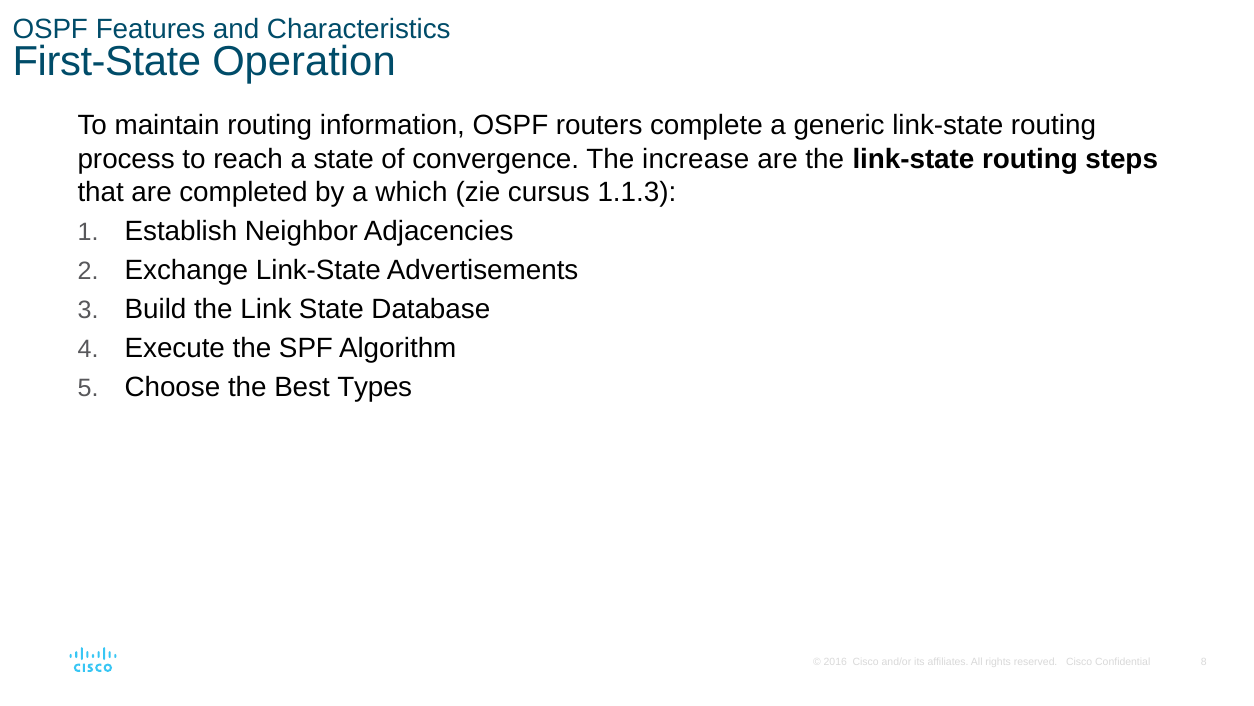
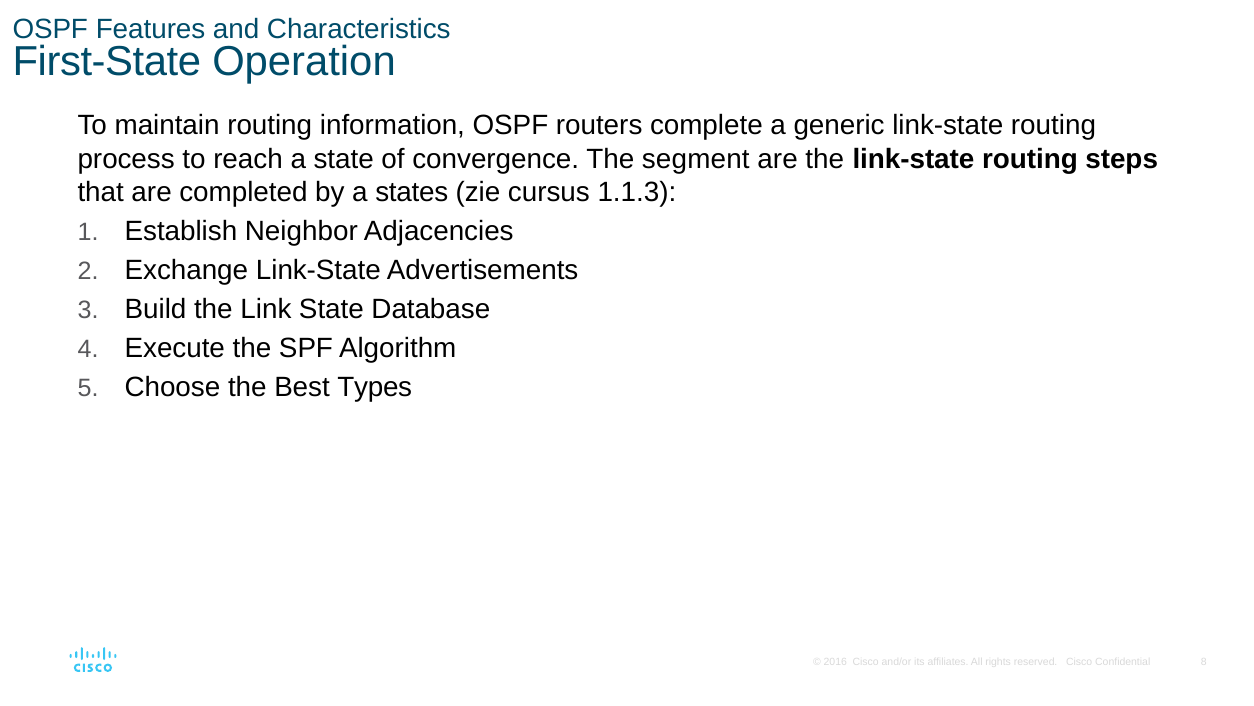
increase: increase -> segment (696, 159)
which: which -> states (412, 192)
